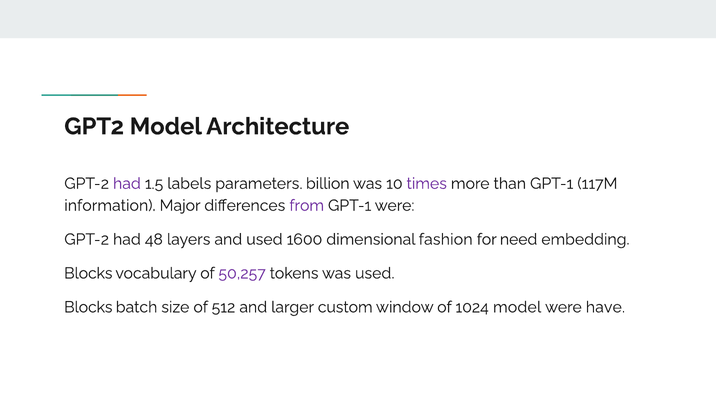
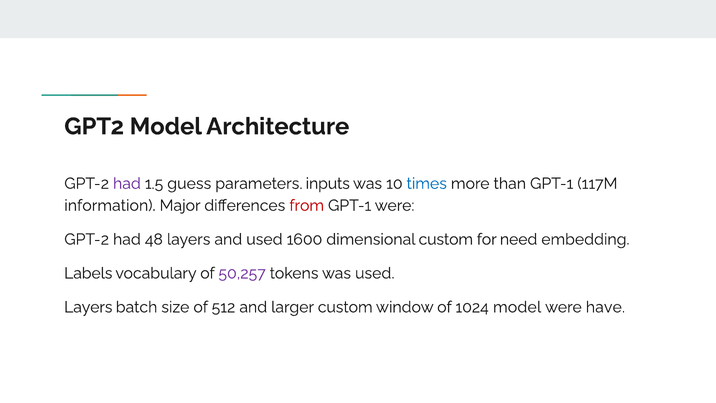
labels: labels -> guess (189, 183)
billion: billion -> inputs (328, 183)
times colour: purple -> blue (427, 183)
from colour: purple -> red (307, 205)
dimensional fashion: fashion -> custom (446, 239)
Blocks: Blocks -> Labels (88, 273)
Blocks: Blocks -> Layers (88, 307)
